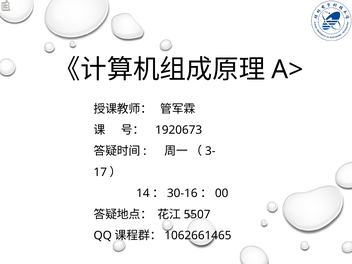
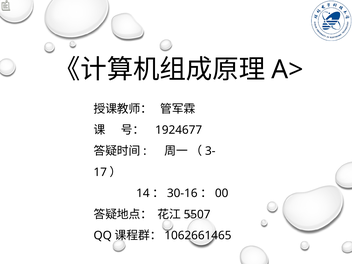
1920673: 1920673 -> 1924677 (179, 130)
